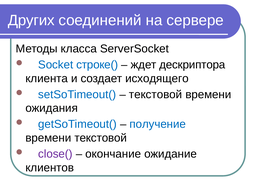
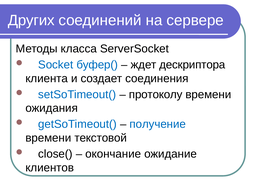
строке(: строке( -> буфер( (97, 65)
исходящего: исходящего -> соединения (157, 79)
текстовой: текстовой -> протоколу (156, 95)
close( colour: purple -> black (55, 154)
